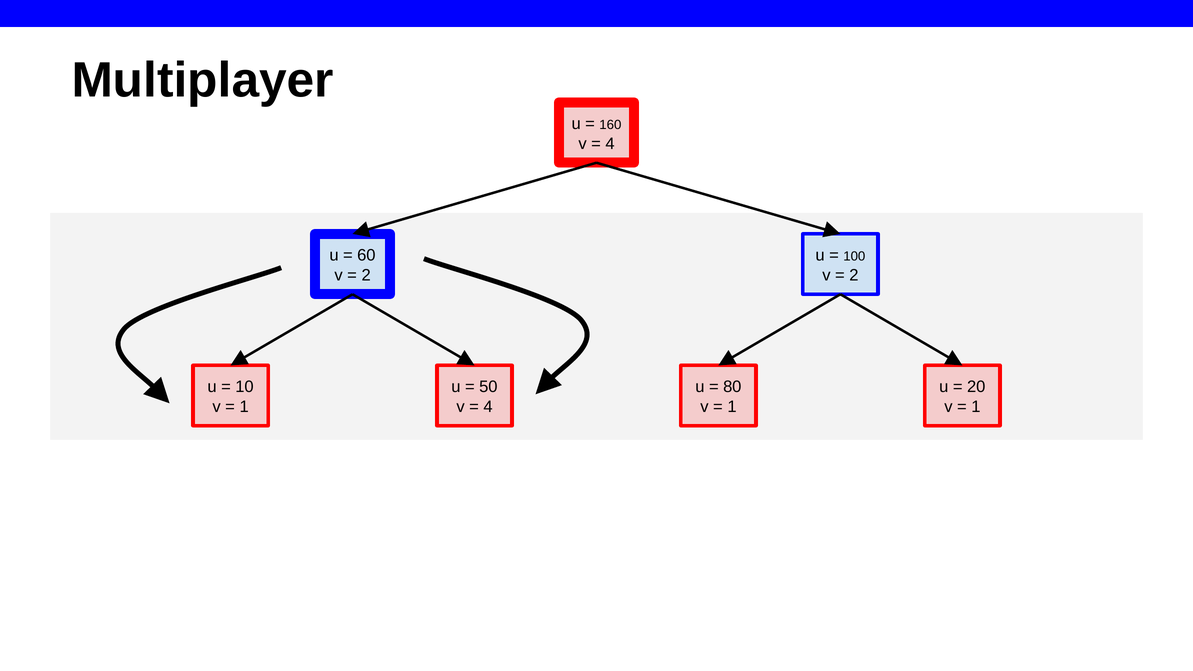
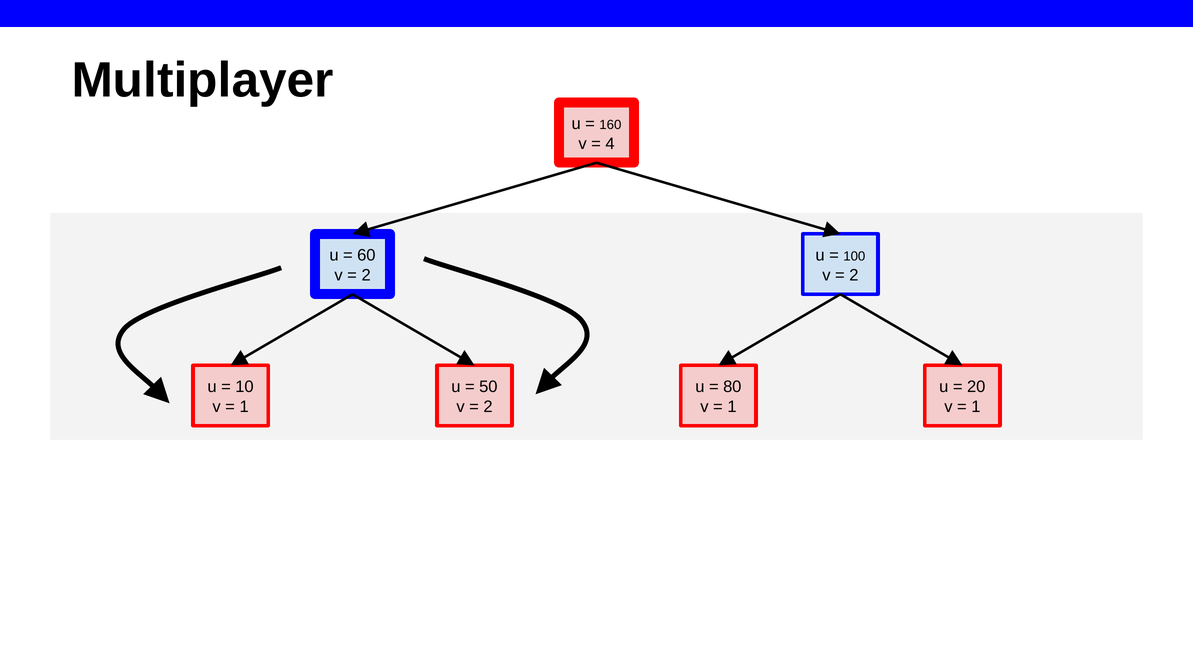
4: 4 -> 2 (488, 407)
